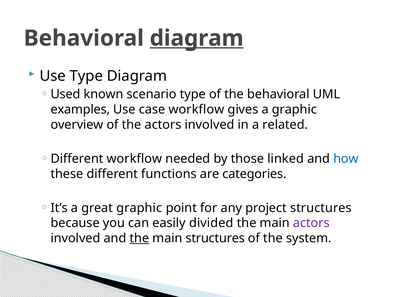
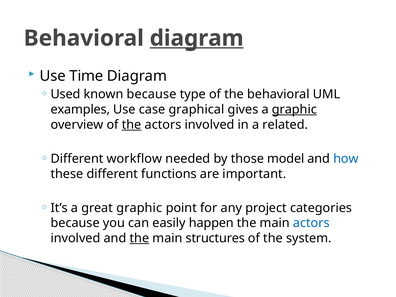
Use Type: Type -> Time (86, 76)
known scenario: scenario -> because (152, 94)
case workflow: workflow -> graphical (196, 109)
graphic underline: none -> present (294, 109)
the underline: none -> present (132, 125)
linked: linked -> model (286, 159)
categories: categories -> important (254, 174)
project structures: structures -> categories (321, 208)
divided: divided -> happen (211, 223)
actors colour: purple -> blue (311, 223)
